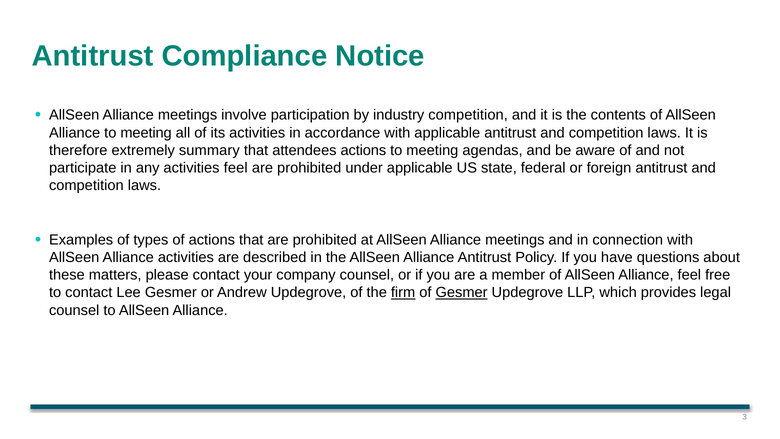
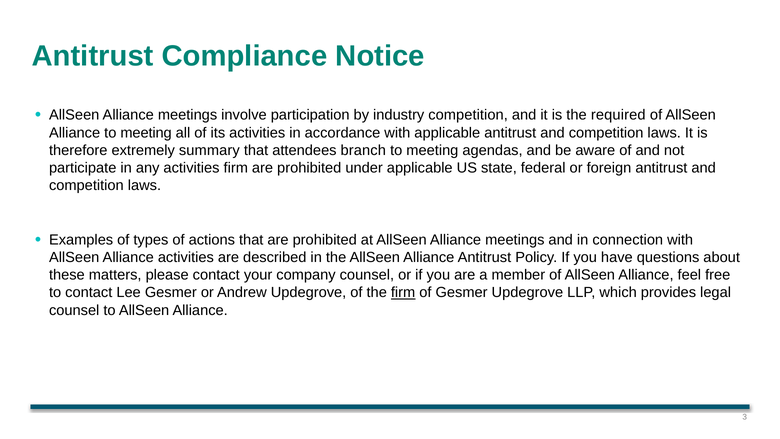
contents: contents -> required (618, 115)
attendees actions: actions -> branch (363, 150)
activities feel: feel -> firm (236, 168)
Gesmer underline: present -> none (462, 293)
